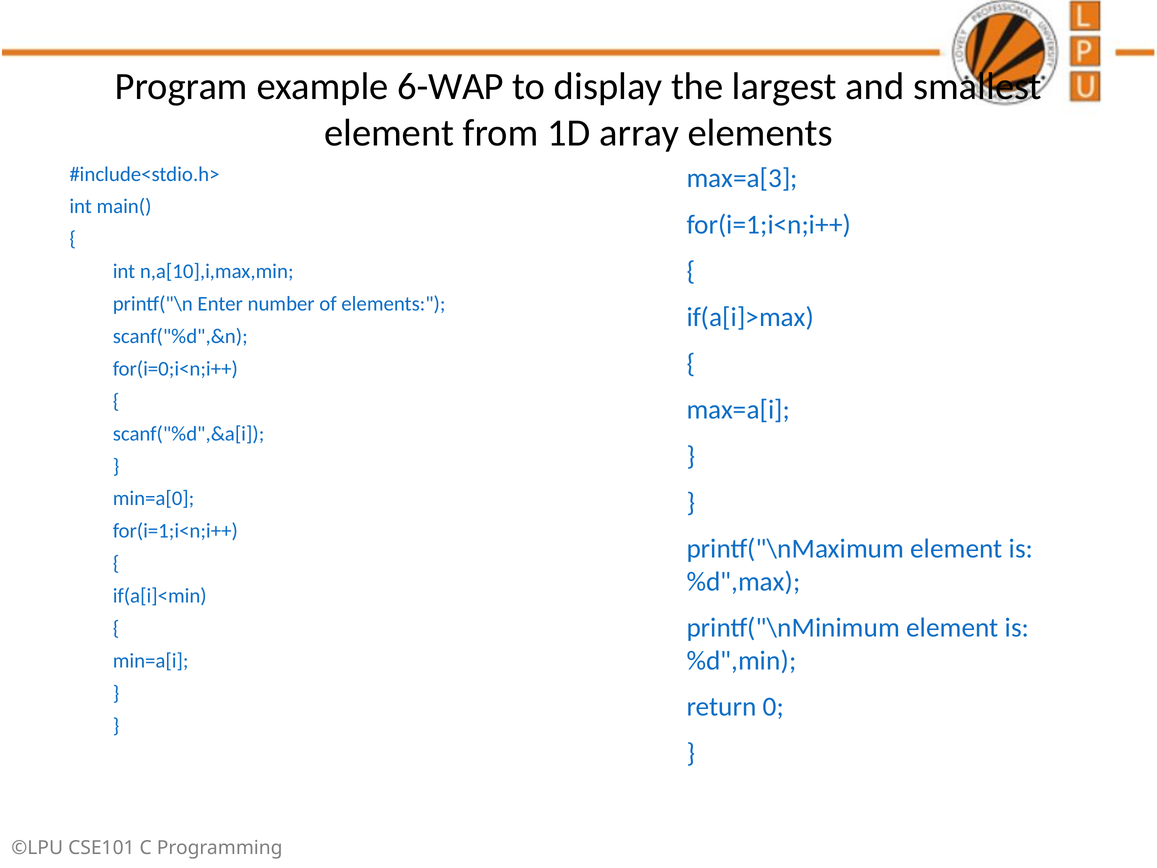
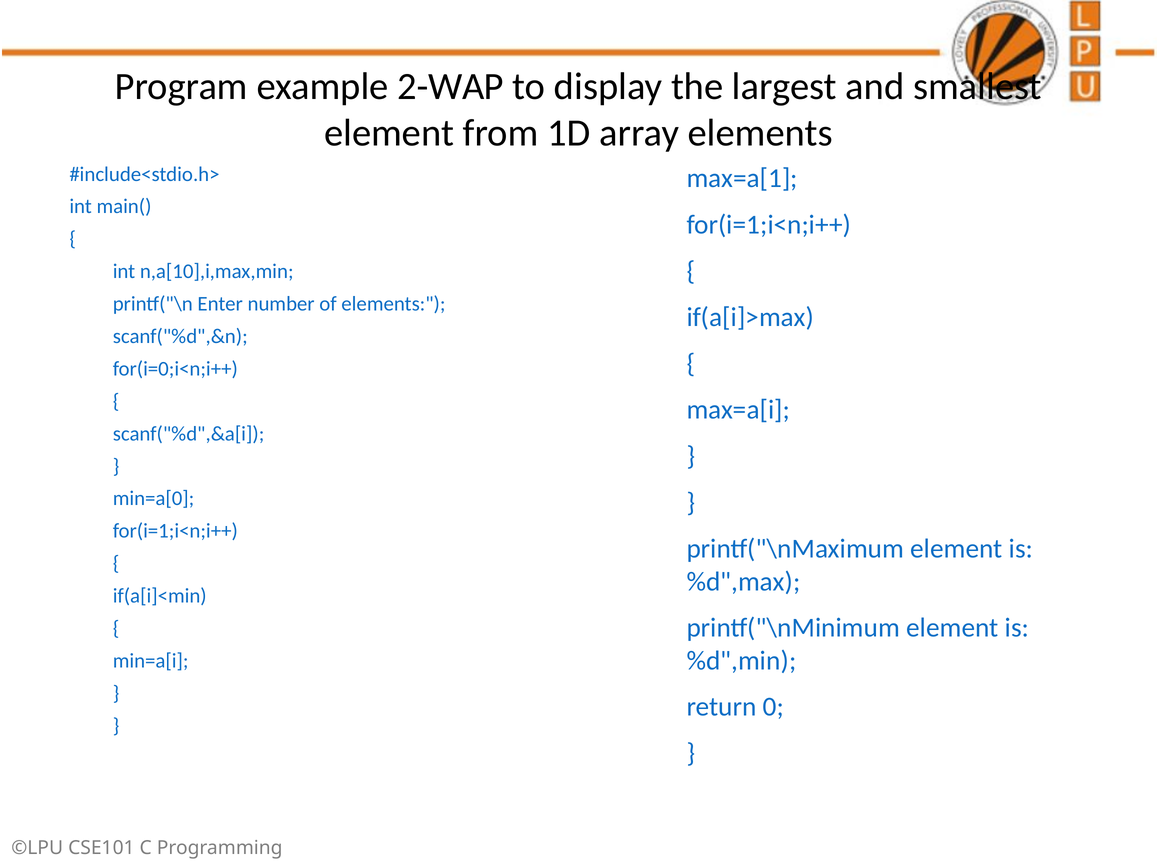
6-WAP: 6-WAP -> 2-WAP (451, 87)
max=a[3: max=a[3 -> max=a[1 (742, 178)
